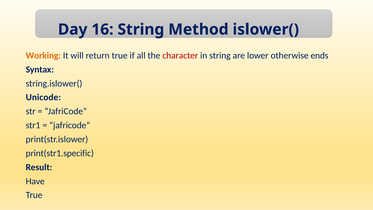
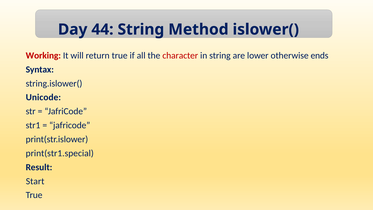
16: 16 -> 44 (102, 29)
Working colour: orange -> red (43, 55)
print(str1.specific: print(str1.specific -> print(str1.special (60, 153)
Have: Have -> Start (35, 181)
